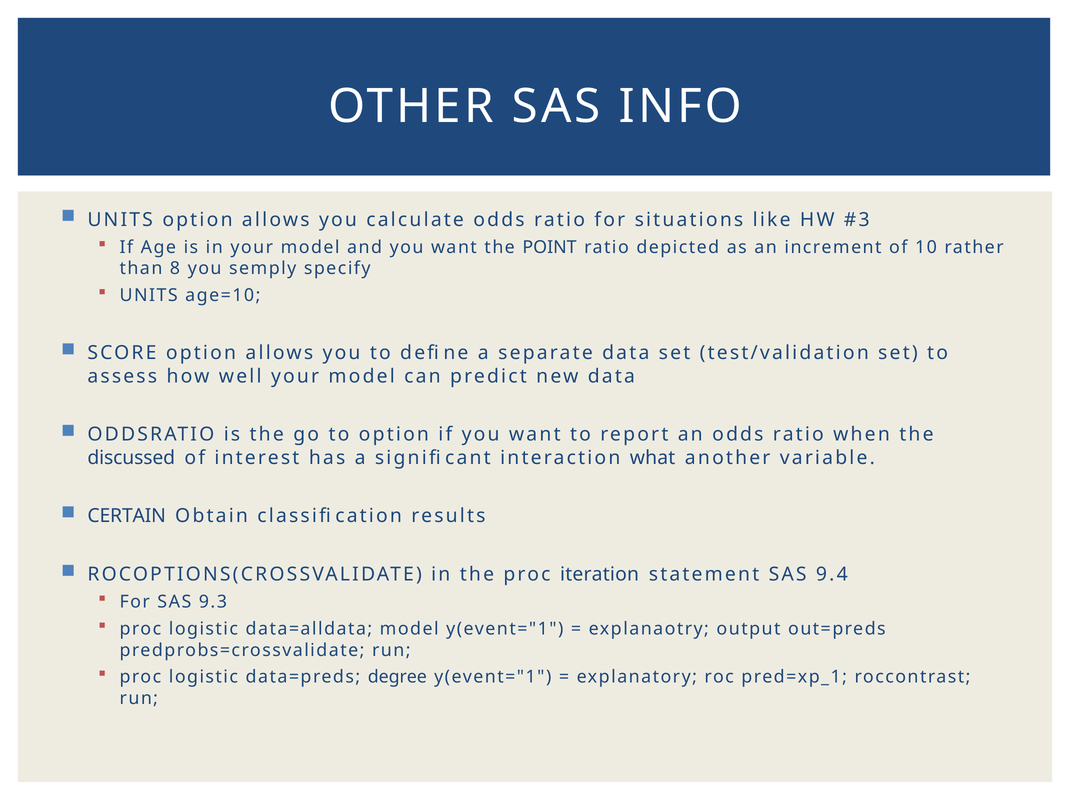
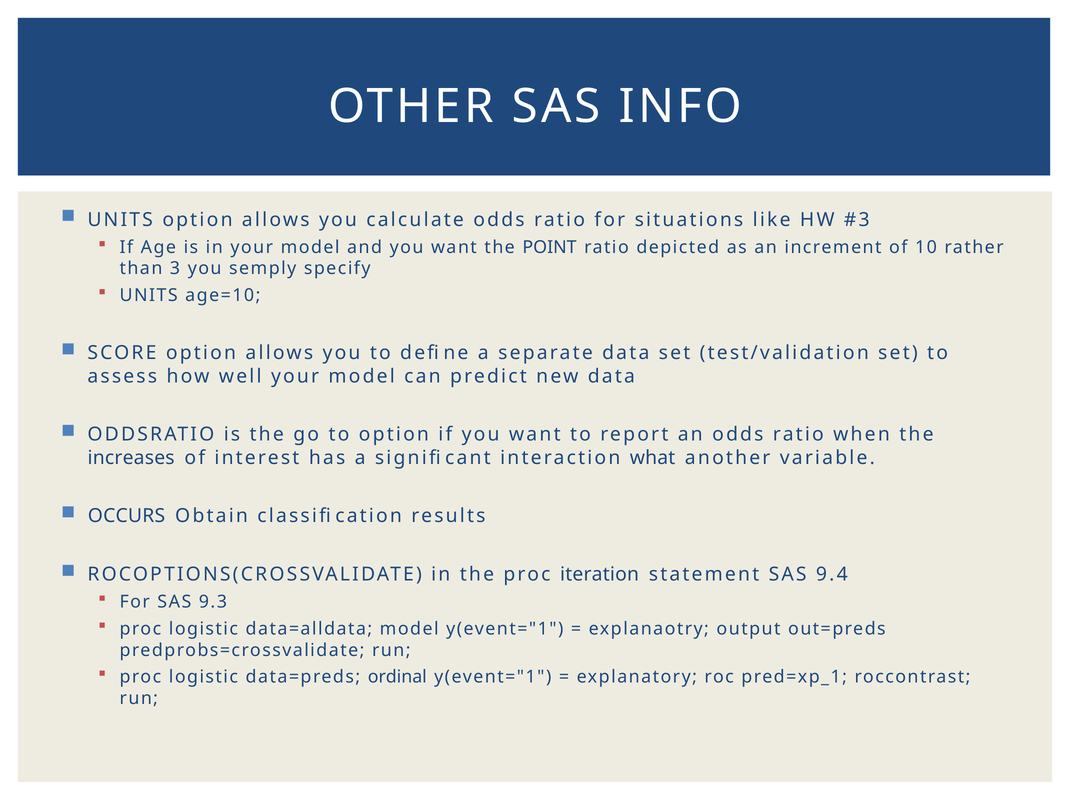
8: 8 -> 3 (175, 269)
discussed: discussed -> increases (131, 458)
CERTAIN: CERTAIN -> OCCURS (127, 516)
degree: degree -> ordinal (397, 677)
